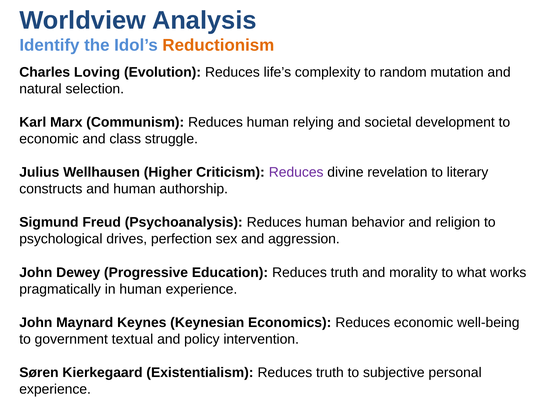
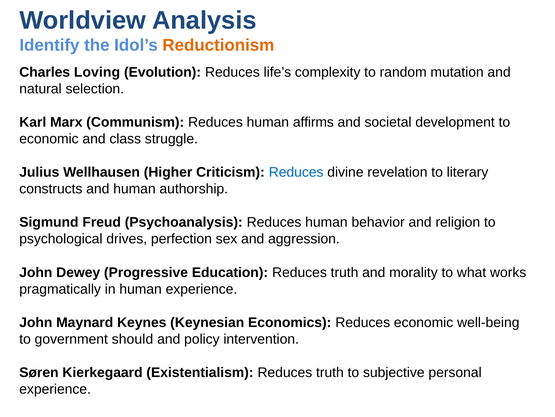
relying: relying -> affirms (313, 122)
Reduces colour: purple -> blue (296, 172)
textual: textual -> should (132, 339)
